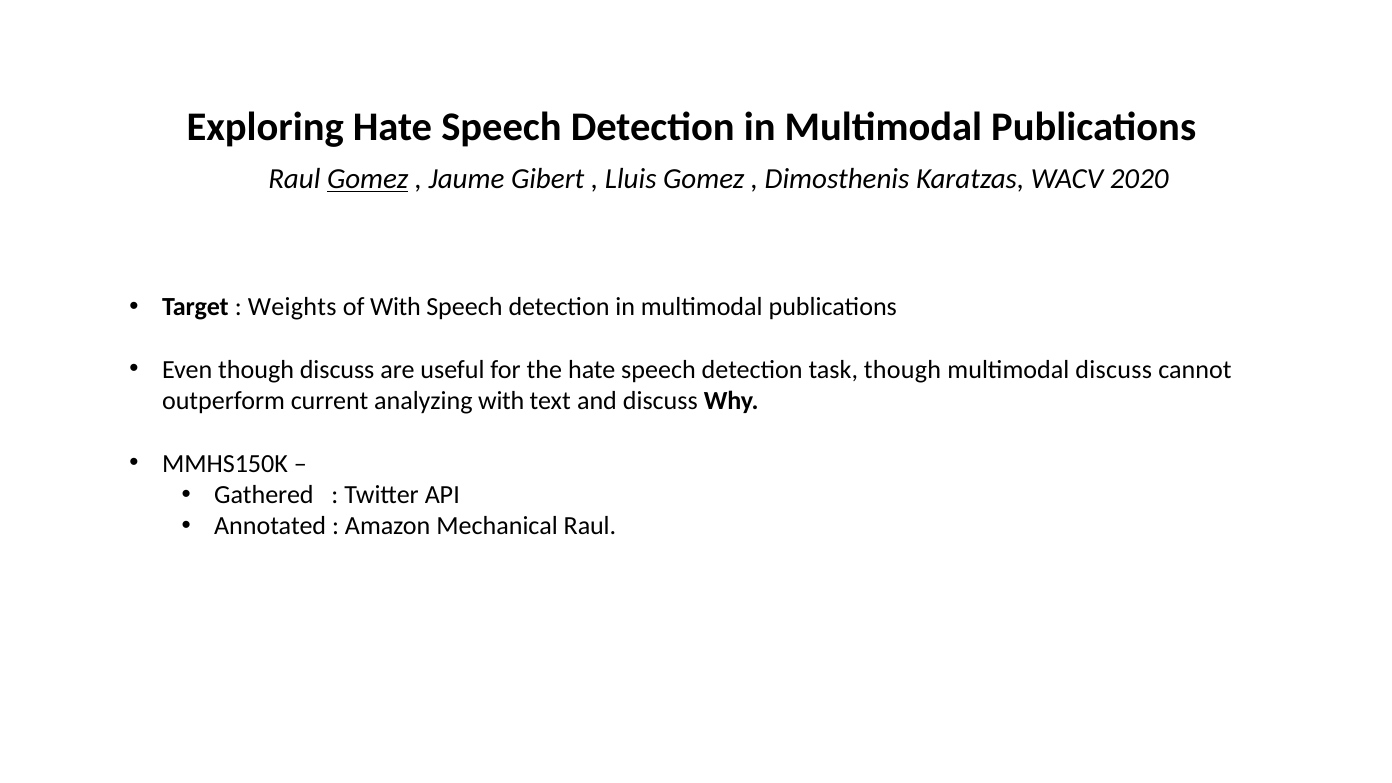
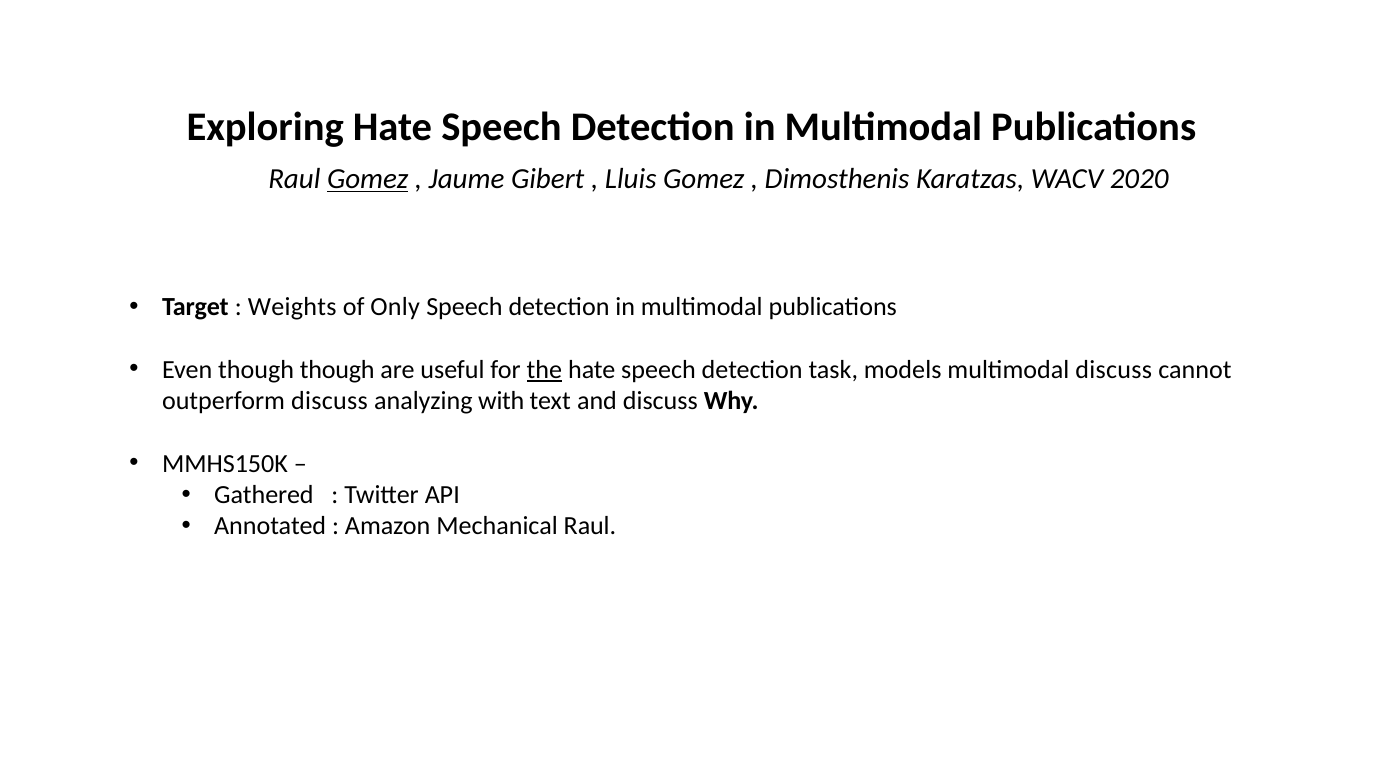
of With: With -> Only (395, 307)
though discuss: discuss -> though (337, 370)
the underline: none -> present (544, 370)
task though: though -> models (903, 370)
outperform current: current -> discuss (329, 401)
